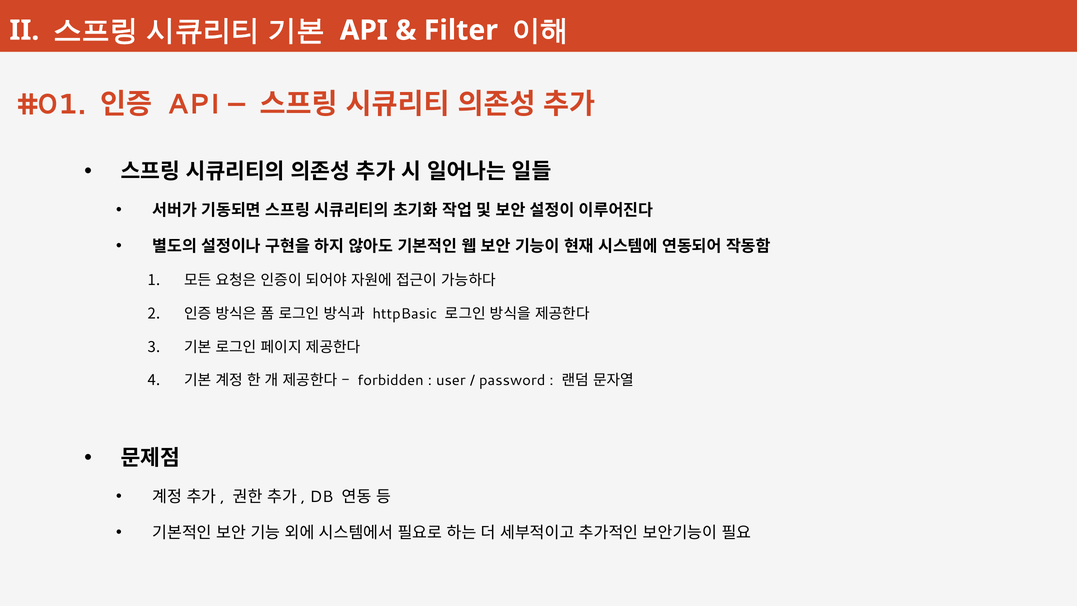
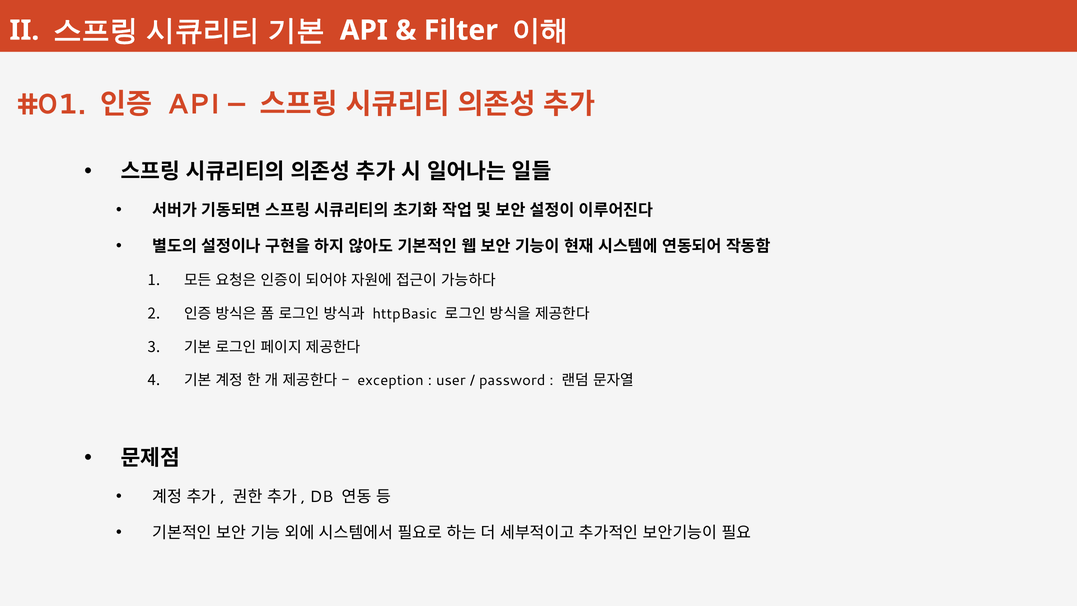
forbidden: forbidden -> exception (390, 380)
